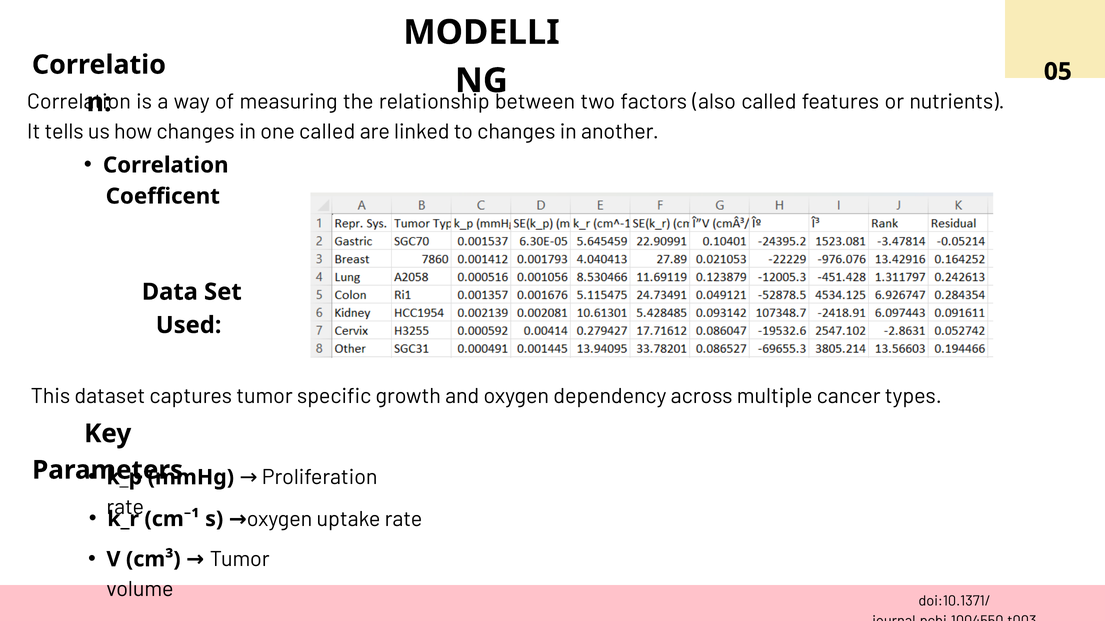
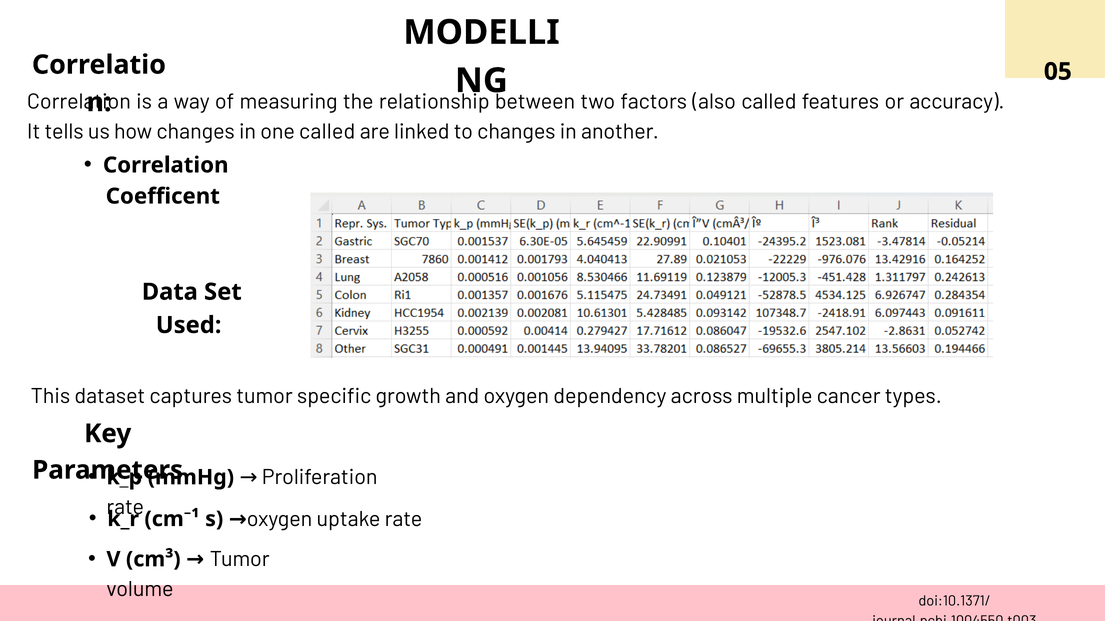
nutrients: nutrients -> accuracy (957, 102)
